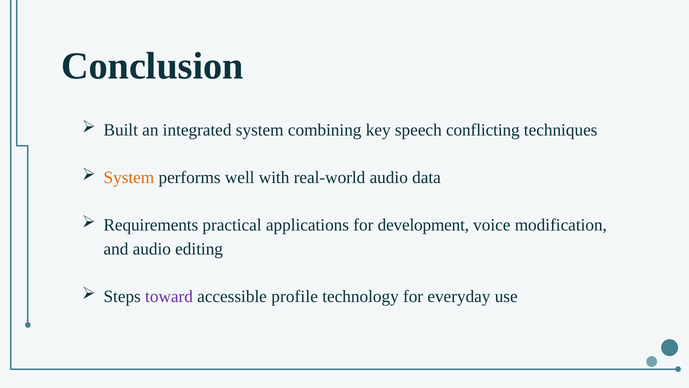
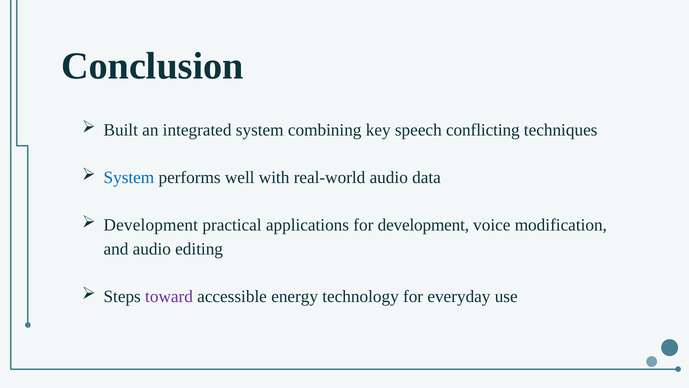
System colour: orange -> blue (129, 177)
Requirements: Requirements -> Development (151, 225)
profile: profile -> energy (295, 296)
